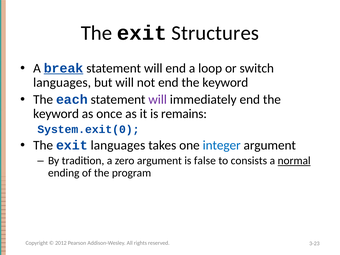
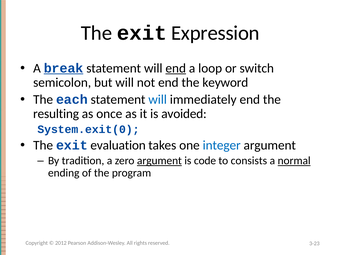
Structures: Structures -> Expression (215, 33)
end underline: none -> present (176, 68)
languages: languages -> semicolon (62, 83)
will colour: purple -> blue (158, 99)
keyword: keyword -> resulting (56, 114)
remains: remains -> avoided (184, 114)
exit languages: languages -> evaluation (118, 145)
argument underline: none -> present (159, 161)
false: false -> code (205, 161)
